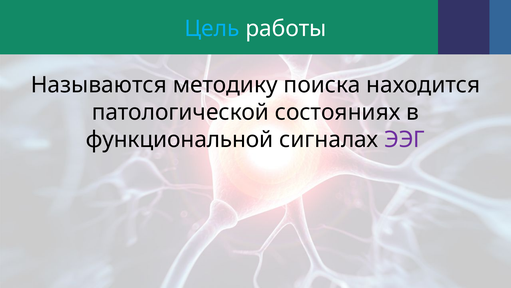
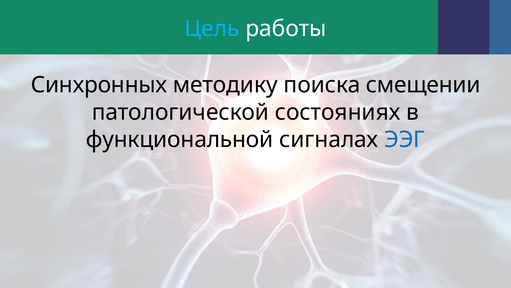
Называются: Называются -> Синхронных (99, 85)
находится: находится -> смещении (423, 85)
ЭЭГ colour: purple -> blue (404, 139)
